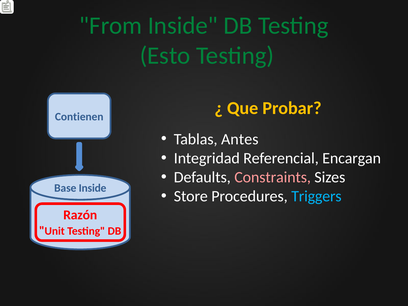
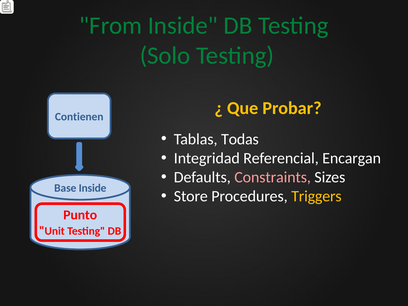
Esto: Esto -> Solo (165, 56)
Antes: Antes -> Todas (240, 139)
Triggers colour: light blue -> yellow (316, 196)
Razón: Razón -> Punto (80, 215)
